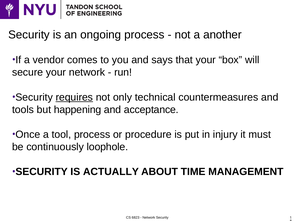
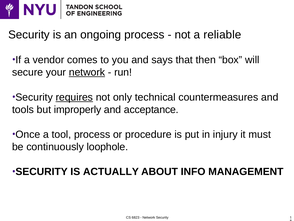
another: another -> reliable (222, 35)
that your: your -> then (206, 60)
network underline: none -> present (87, 72)
happening: happening -> improperly (78, 109)
TIME: TIME -> INFO (193, 171)
